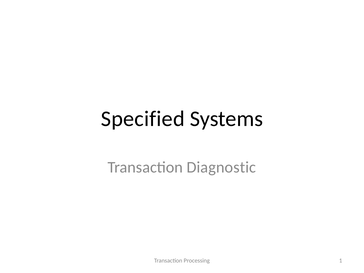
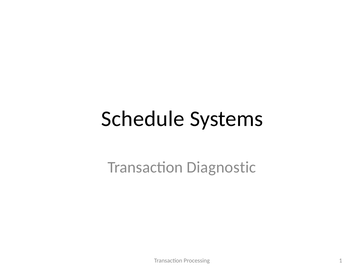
Specified: Specified -> Schedule (143, 119)
